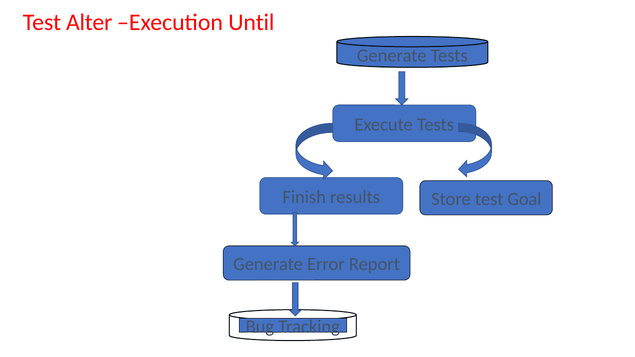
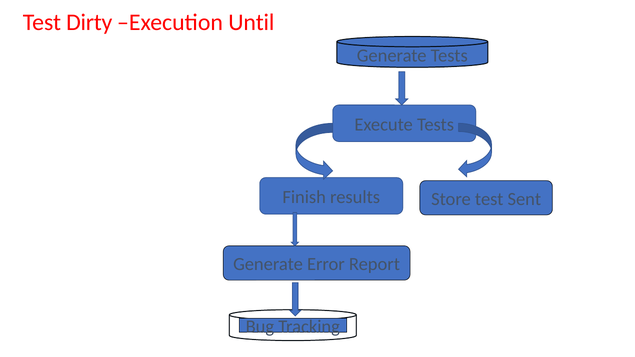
Alter: Alter -> Dirty (89, 22)
Goal: Goal -> Sent (524, 199)
